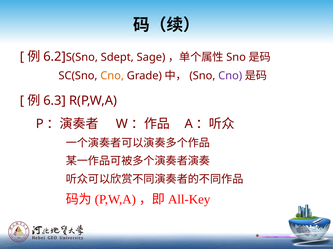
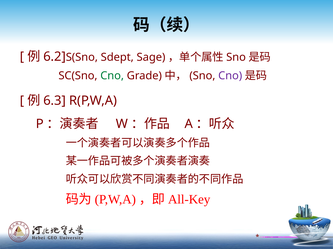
Cno colour: orange -> green (112, 76)
